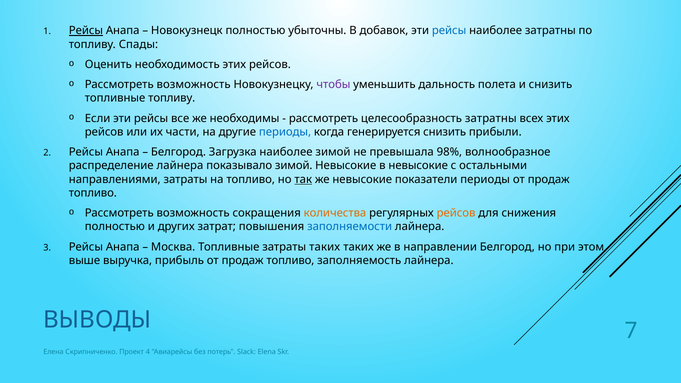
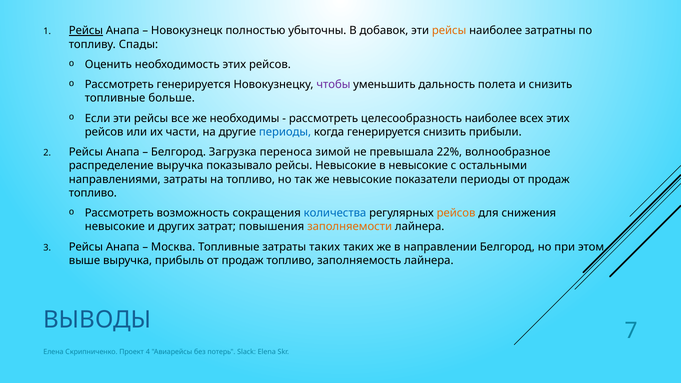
рейсы colour: blue -> orange (449, 31)
возможность: возможность -> генерируется (194, 85)
топливные топливу: топливу -> больше (172, 98)
целесообразность затратны: затратны -> наиболее (491, 118)
Загрузка наиболее: наиболее -> переноса (286, 152)
98%: 98% -> 22% (449, 152)
распределение лайнера: лайнера -> выручка (180, 166)
показывало зимой: зимой -> рейсы (294, 166)
так underline: present -> none (303, 179)
количества colour: orange -> blue (335, 213)
полностью: полностью -> невысокие (115, 227)
заполняемости colour: blue -> orange (350, 227)
